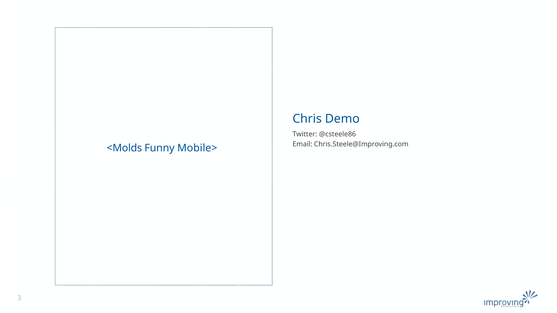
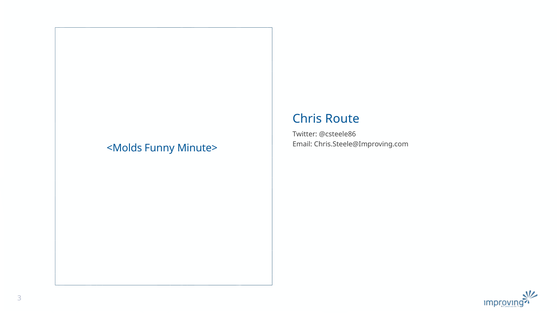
Demo: Demo -> Route (342, 119)
Mobile>: Mobile> -> Minute> (197, 148)
